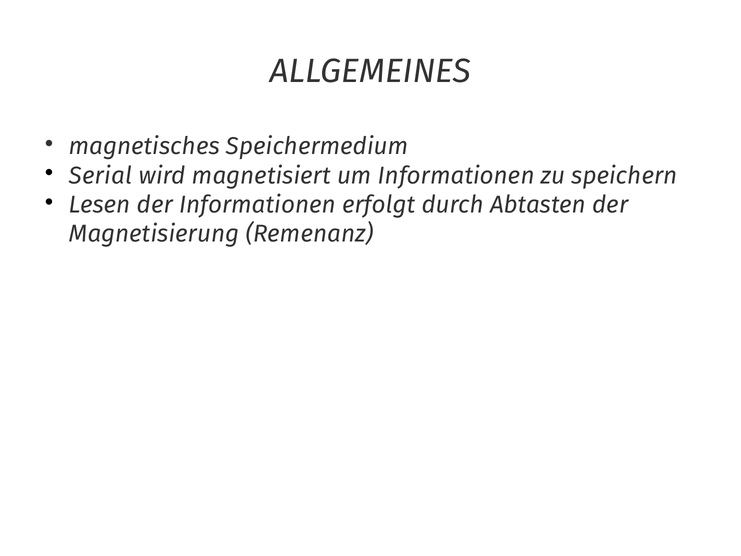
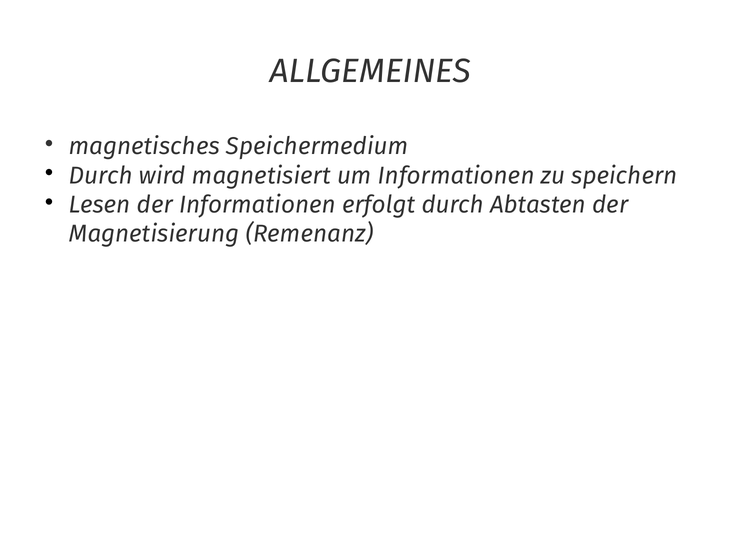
Serial: Serial -> Durch (101, 175)
